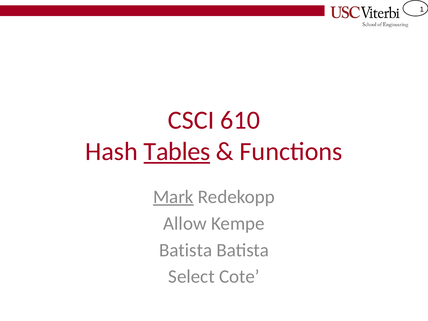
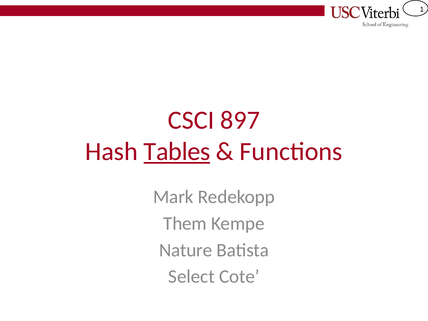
610: 610 -> 897 (240, 120)
Mark underline: present -> none (173, 197)
Allow: Allow -> Them (185, 223)
Batista: Batista -> Nature (186, 250)
